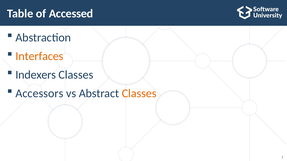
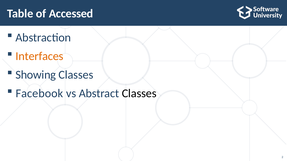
Indexers: Indexers -> Showing (36, 75)
Accessors: Accessors -> Facebook (39, 94)
Classes colour: orange -> black (139, 94)
